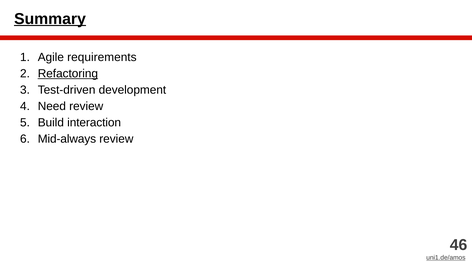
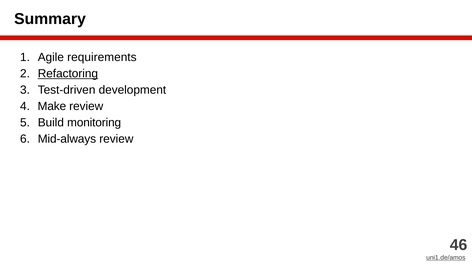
Summary underline: present -> none (50, 19)
Need: Need -> Make (52, 106)
interaction: interaction -> monitoring (94, 122)
